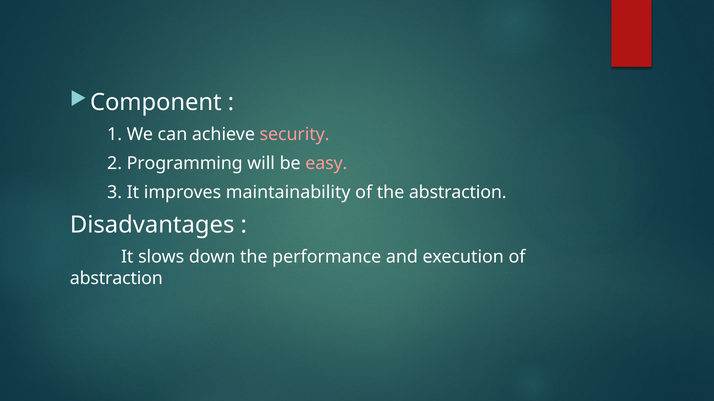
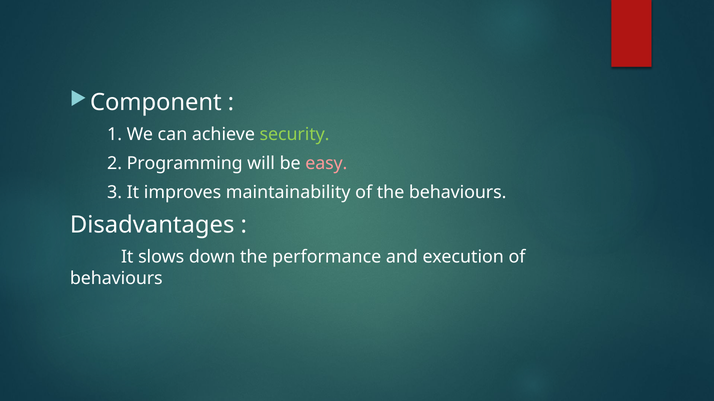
security colour: pink -> light green (295, 135)
the abstraction: abstraction -> behaviours (458, 193)
abstraction: abstraction -> behaviours (116, 279)
